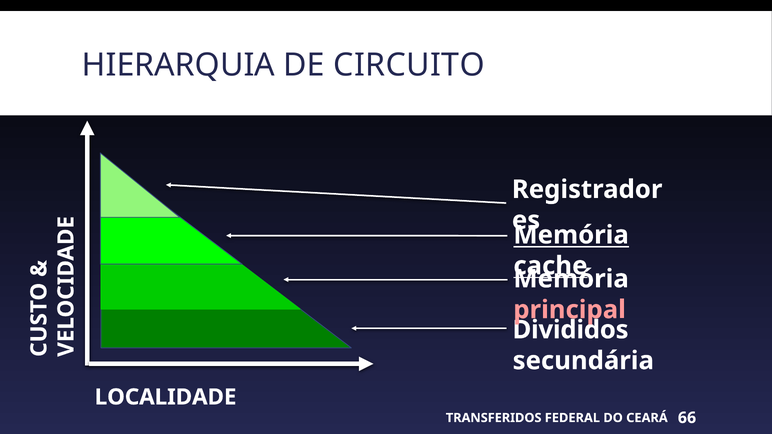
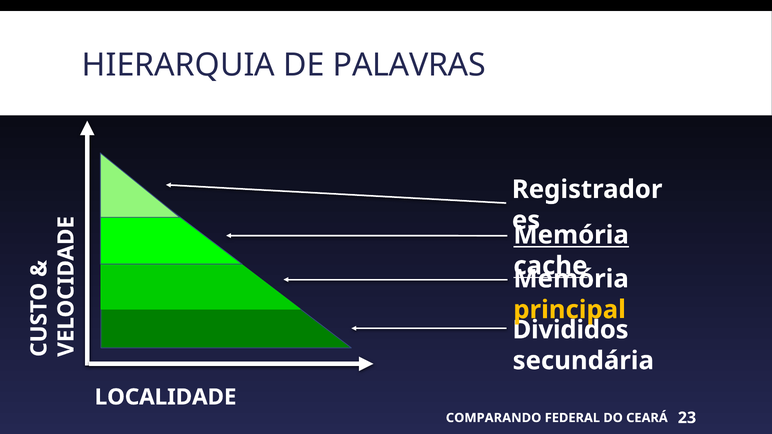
CIRCUITO: CIRCUITO -> PALAVRAS (409, 65)
principal colour: pink -> yellow (570, 310)
TRANSFERIDOS: TRANSFERIDOS -> COMPARANDO (494, 418)
66: 66 -> 23 (687, 418)
